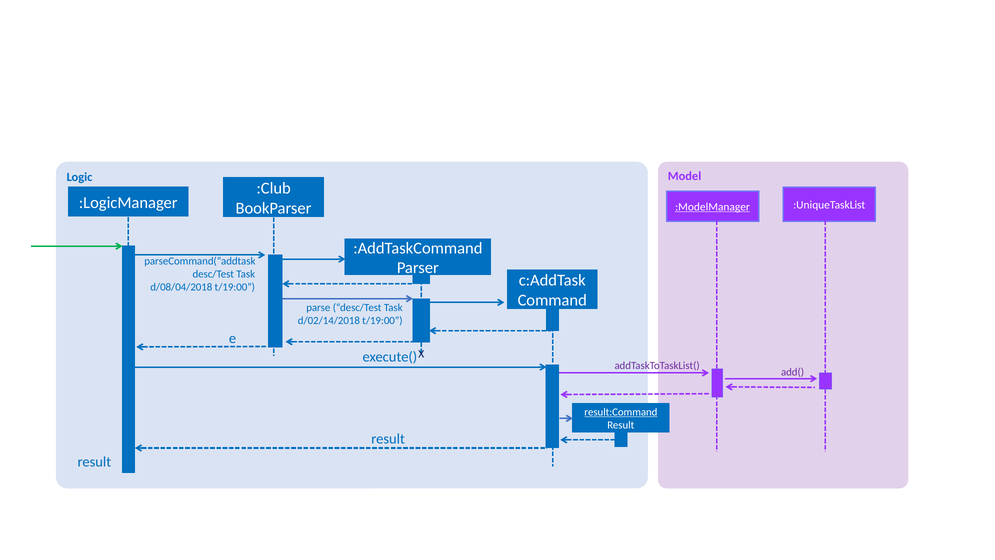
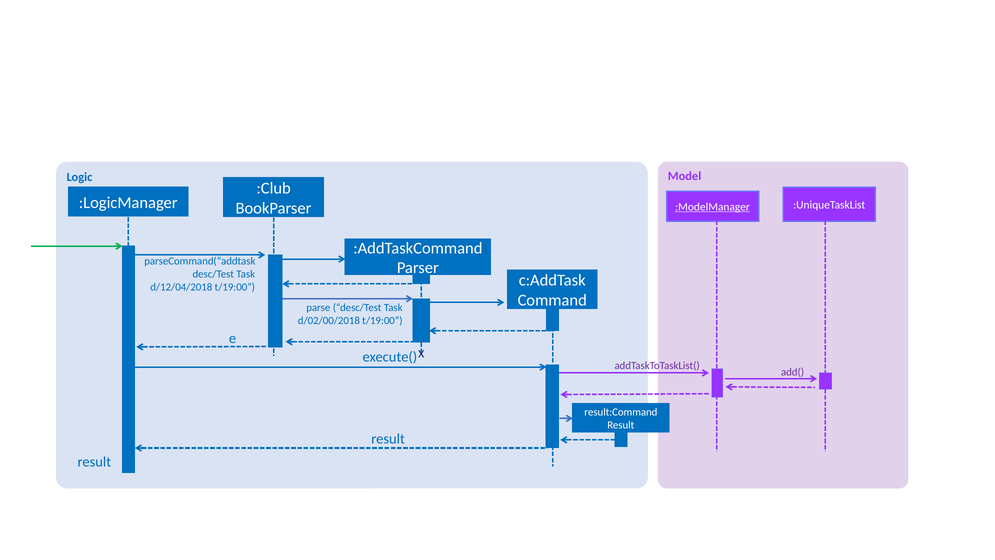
d/08/04/2018: d/08/04/2018 -> d/12/04/2018 (181, 287)
d/02/14/2018: d/02/14/2018 -> d/02/00/2018 (329, 320)
result:Command underline: present -> none (621, 412)
